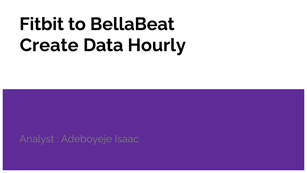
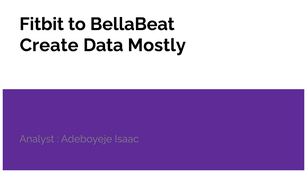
Hourly: Hourly -> Mostly (157, 45)
